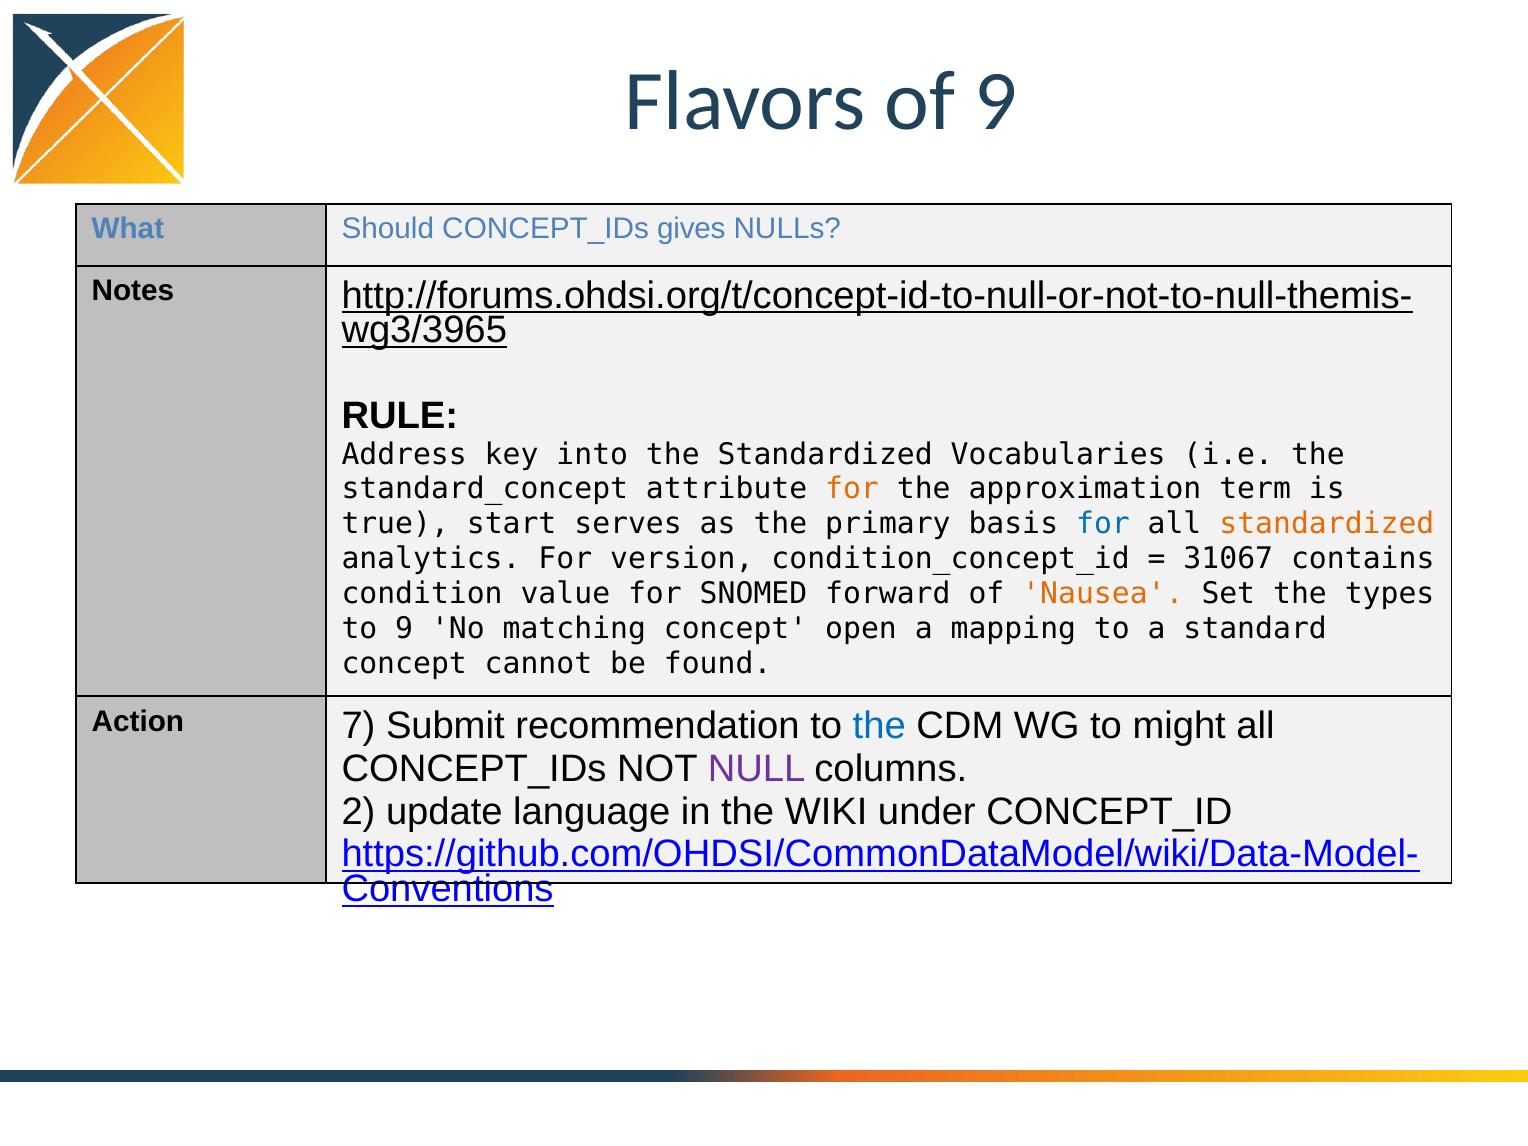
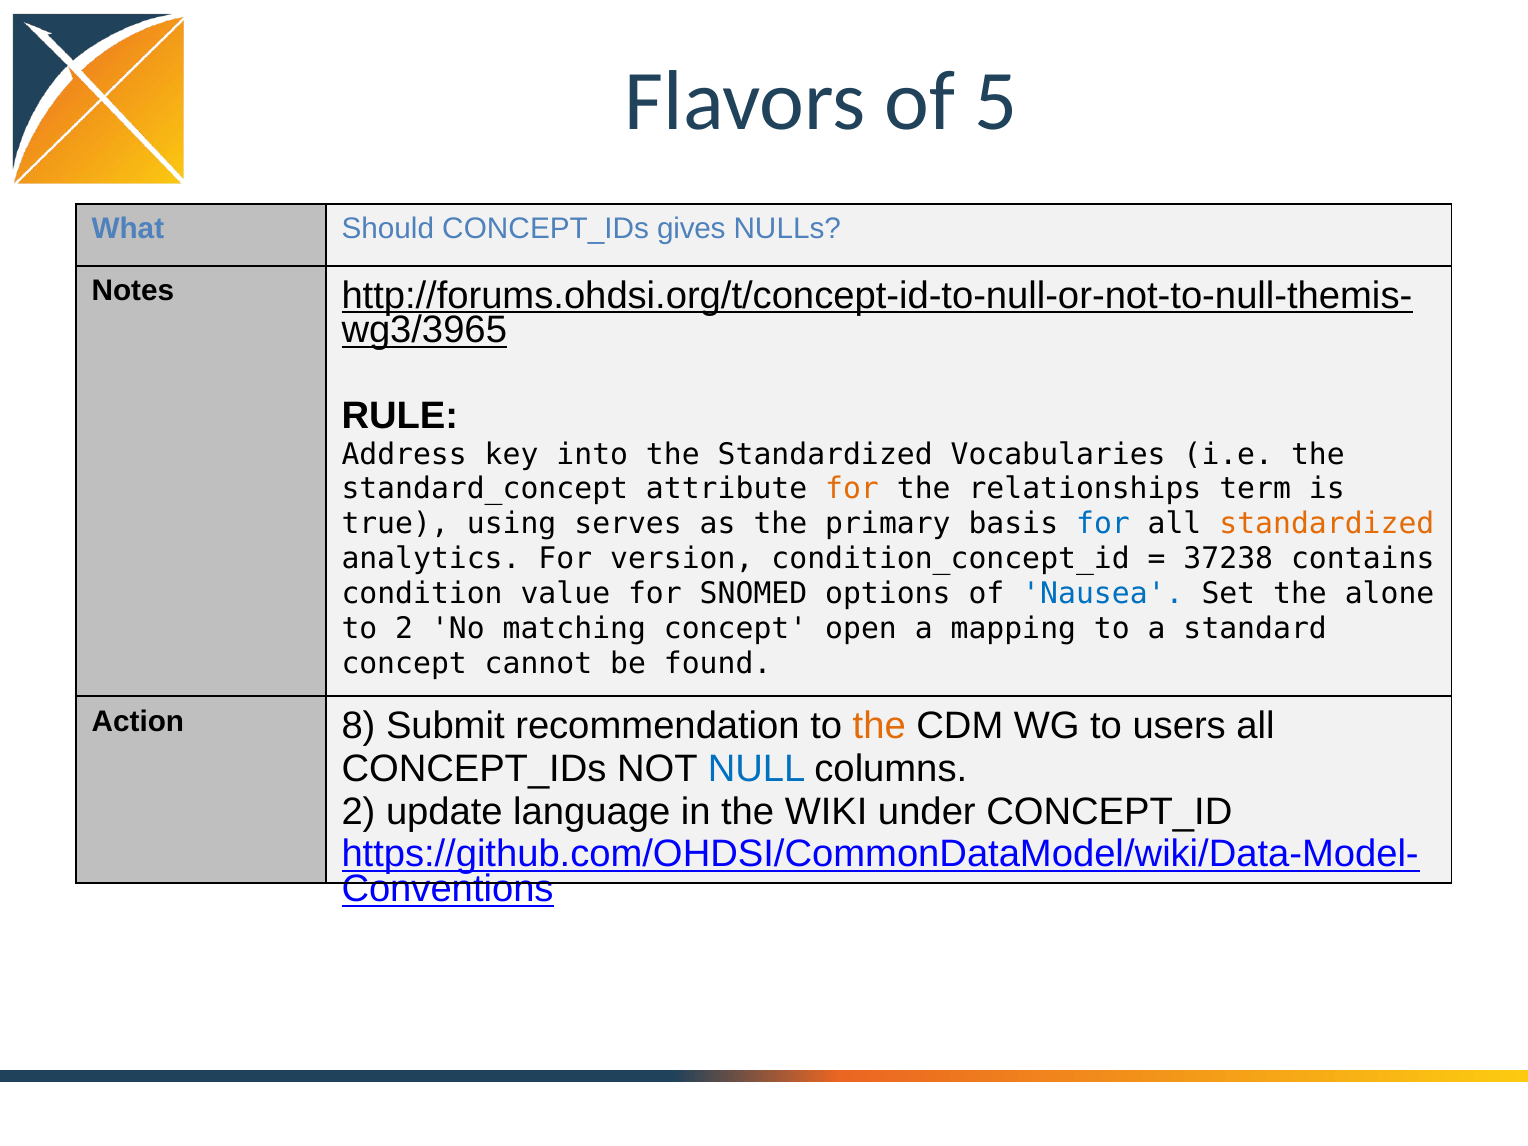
of 9: 9 -> 5 (996, 101)
approximation: approximation -> relationships (1085, 489)
start: start -> using (512, 524)
31067: 31067 -> 37238 (1228, 559)
forward: forward -> options (888, 594)
Nausea colour: orange -> blue (1103, 594)
types: types -> alone (1390, 594)
to 9: 9 -> 2 (404, 629)
7: 7 -> 8 (358, 726)
the colour: blue -> orange (879, 726)
might: might -> users (1179, 726)
NULL colour: purple -> blue (757, 769)
